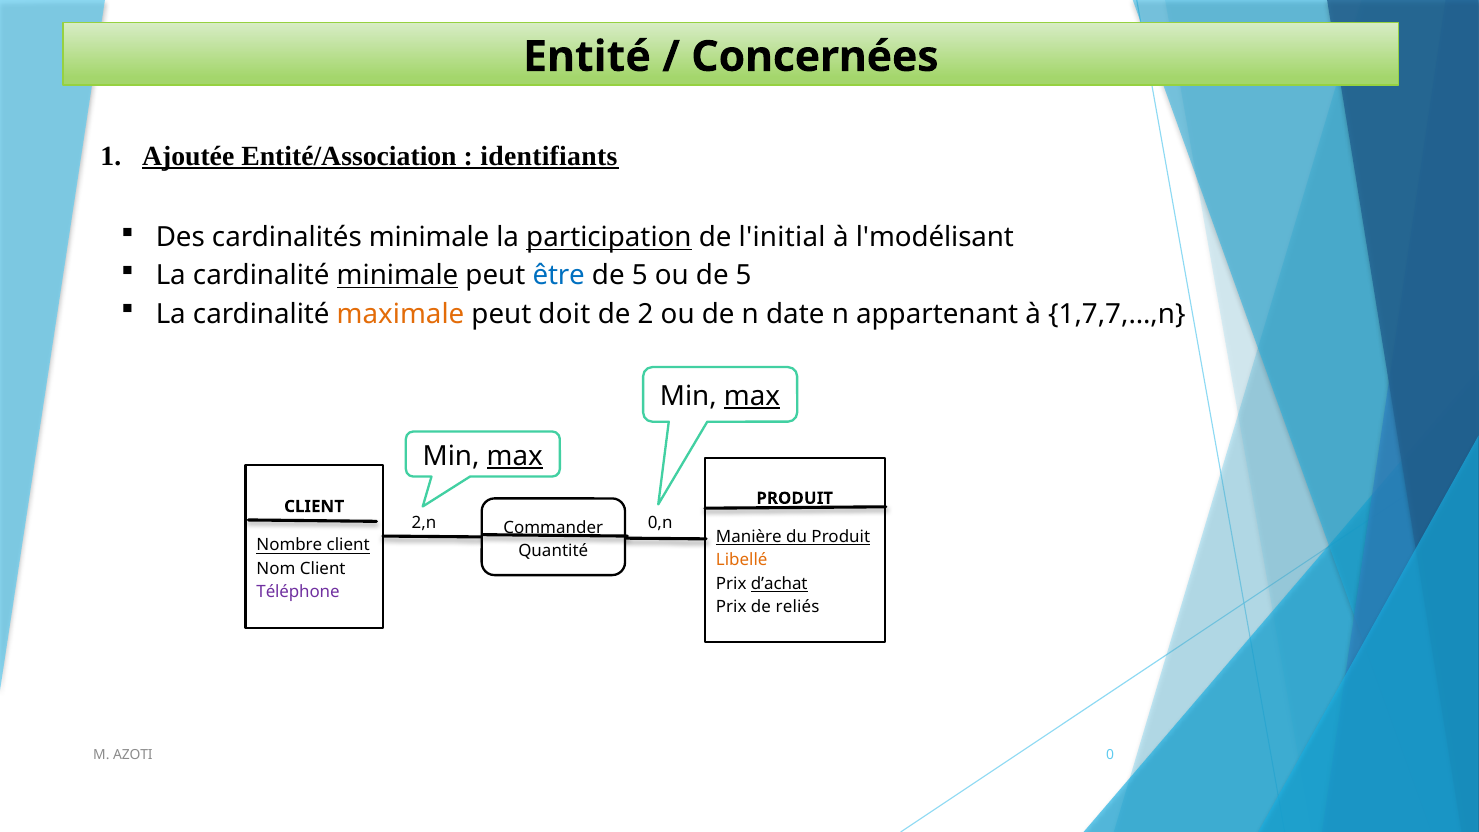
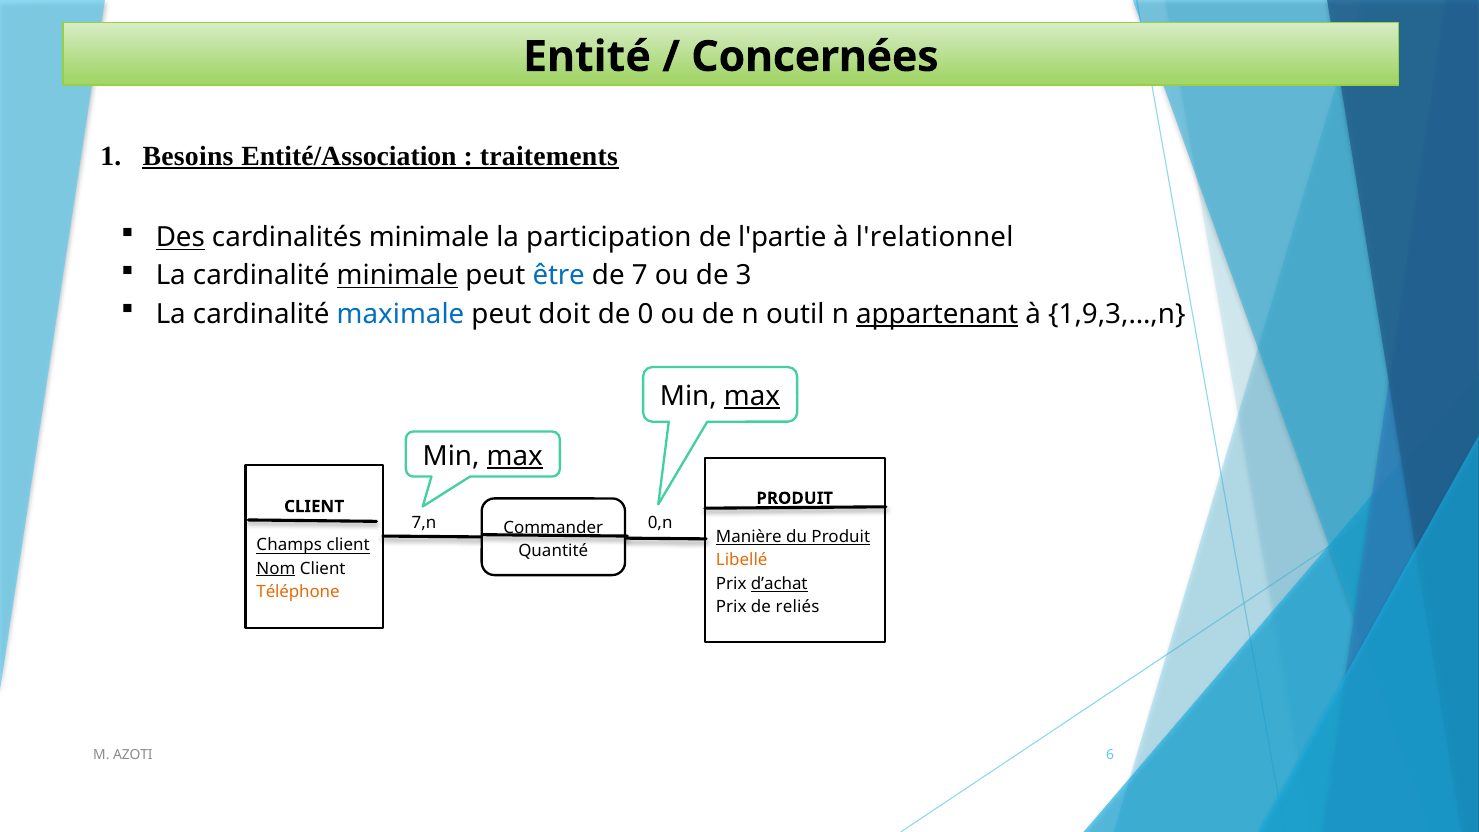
Ajoutée: Ajoutée -> Besoins (188, 156)
identifiants: identifiants -> traitements (549, 156)
Des underline: none -> present (180, 237)
participation underline: present -> none (609, 237)
l'initial: l'initial -> l'partie (782, 237)
l'modélisant: l'modélisant -> l'relationnel (935, 237)
5: 5 -> 7 (640, 276)
ou de 5: 5 -> 3 (744, 276)
maximale colour: orange -> blue (401, 314)
2: 2 -> 0 (646, 314)
date: date -> outil (795, 314)
appartenant underline: none -> present (937, 314)
1,7,7,…,n: 1,7,7,…,n -> 1,9,3,…,n (1117, 314)
2,n: 2,n -> 7,n (424, 523)
Nombre: Nombre -> Champs (289, 545)
Nom underline: none -> present (276, 569)
Téléphone colour: purple -> orange (298, 592)
0: 0 -> 6 (1110, 755)
